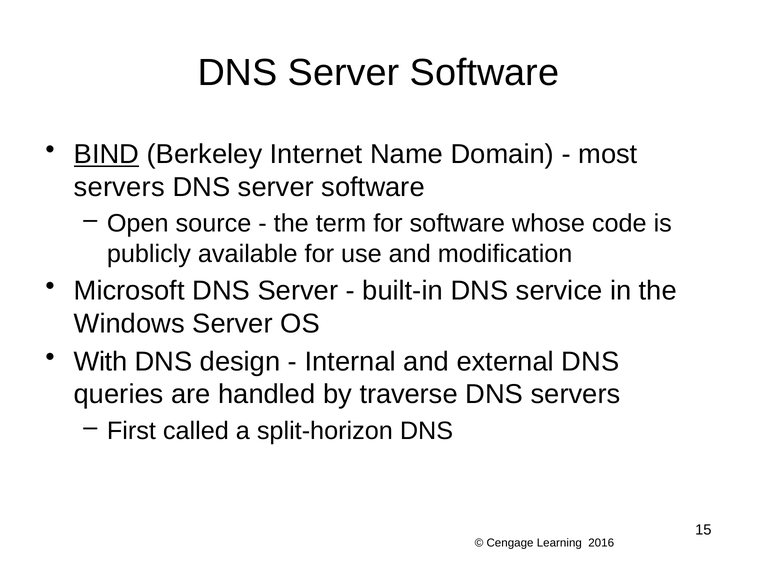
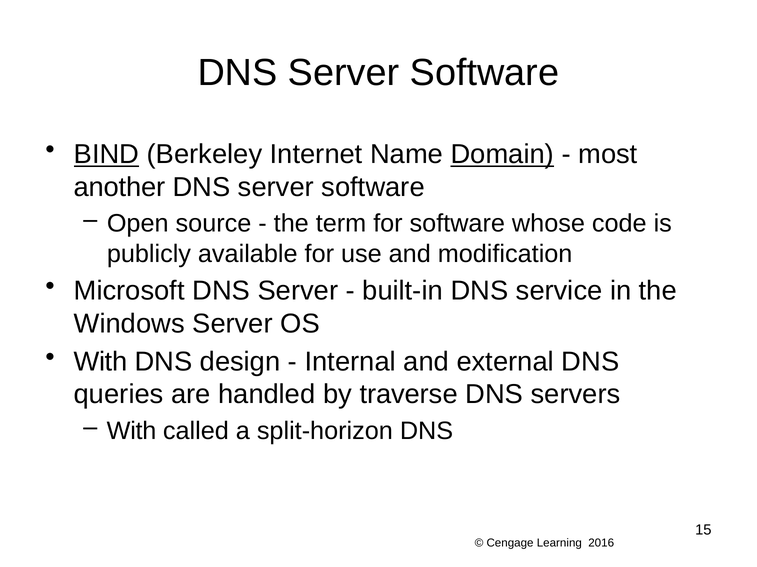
Domain underline: none -> present (502, 155)
servers: servers -> another (119, 187)
First: First -> With (132, 431)
